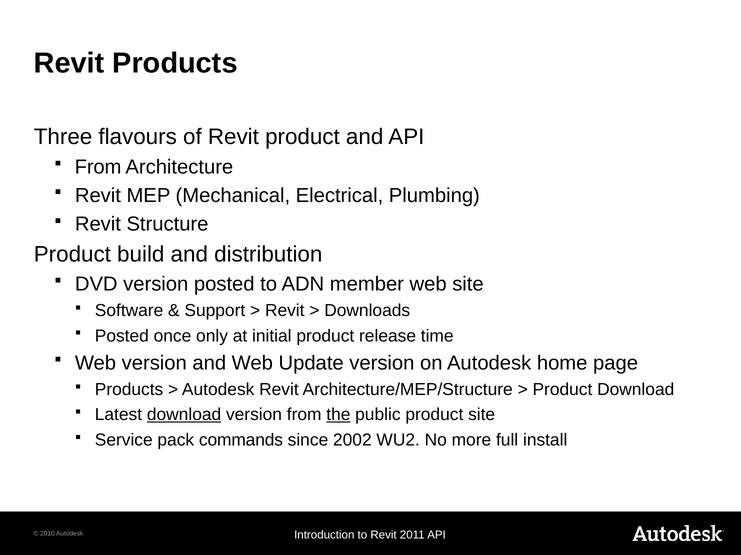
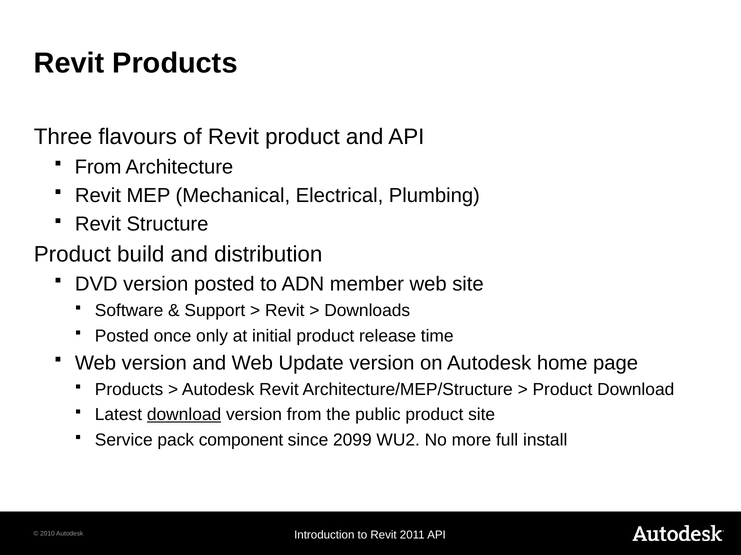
the underline: present -> none (338, 415)
commands: commands -> component (241, 440)
2002: 2002 -> 2099 (352, 440)
